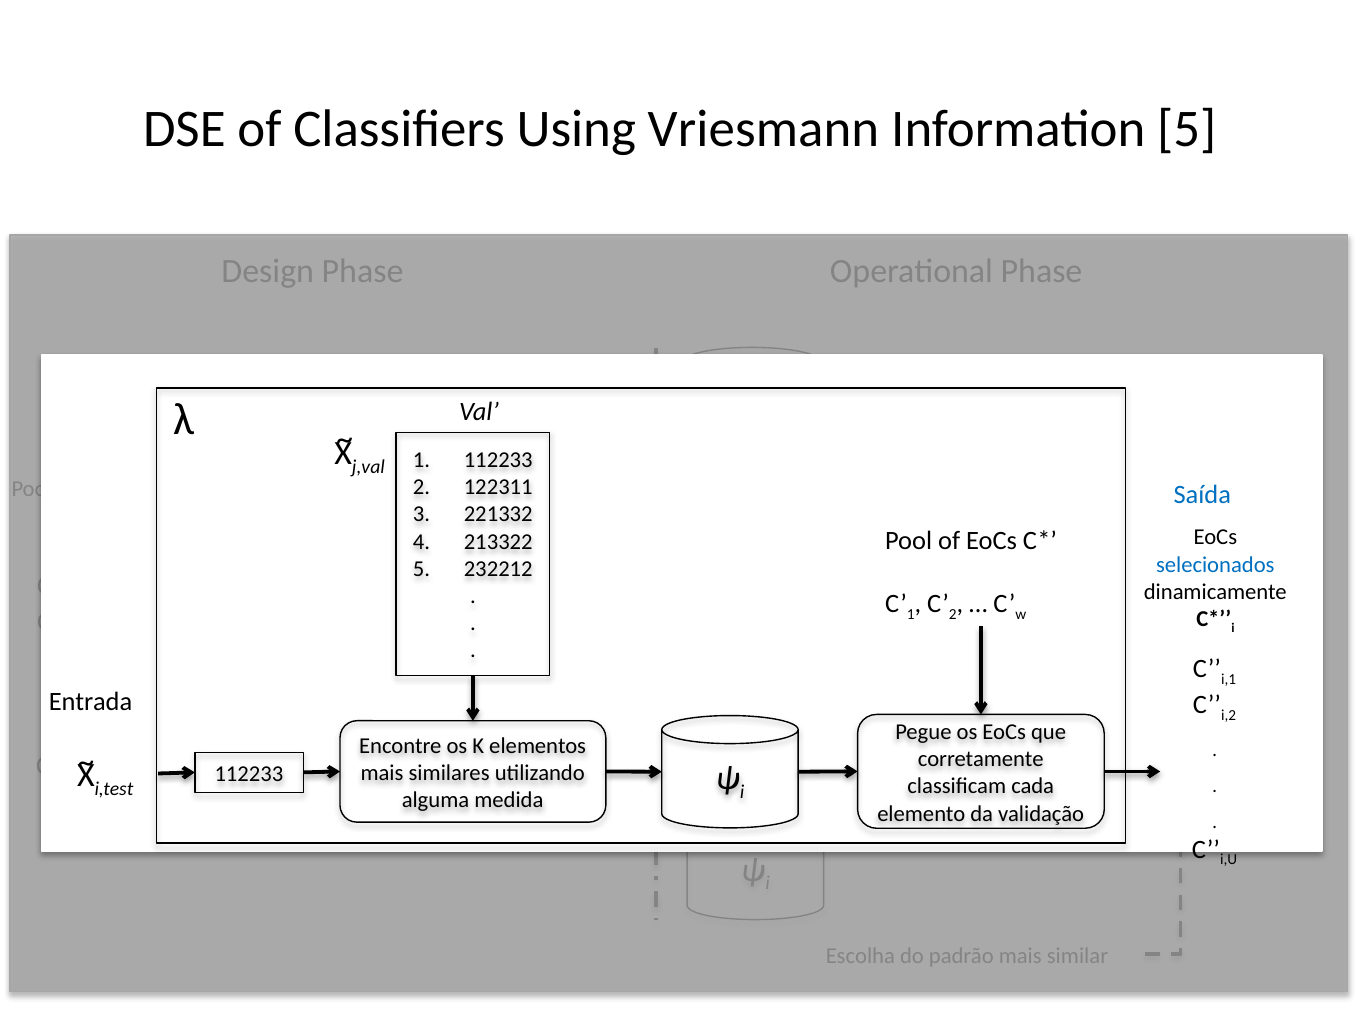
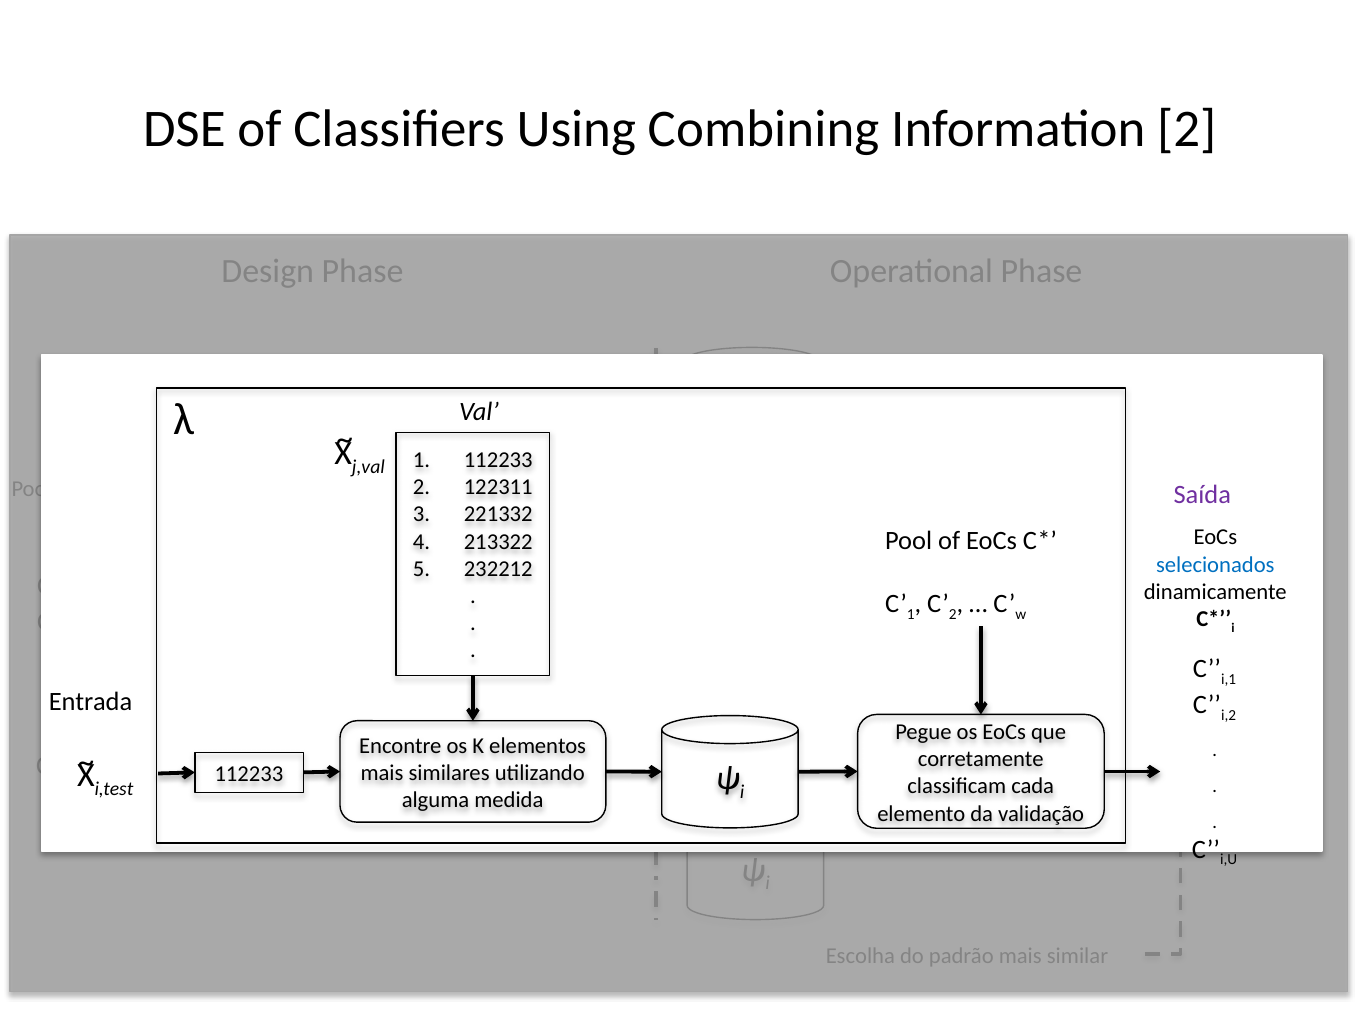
Vriesmann: Vriesmann -> Combining (764, 129)
Information 5: 5 -> 2 (1187, 129)
Saída colour: blue -> purple (1202, 495)
